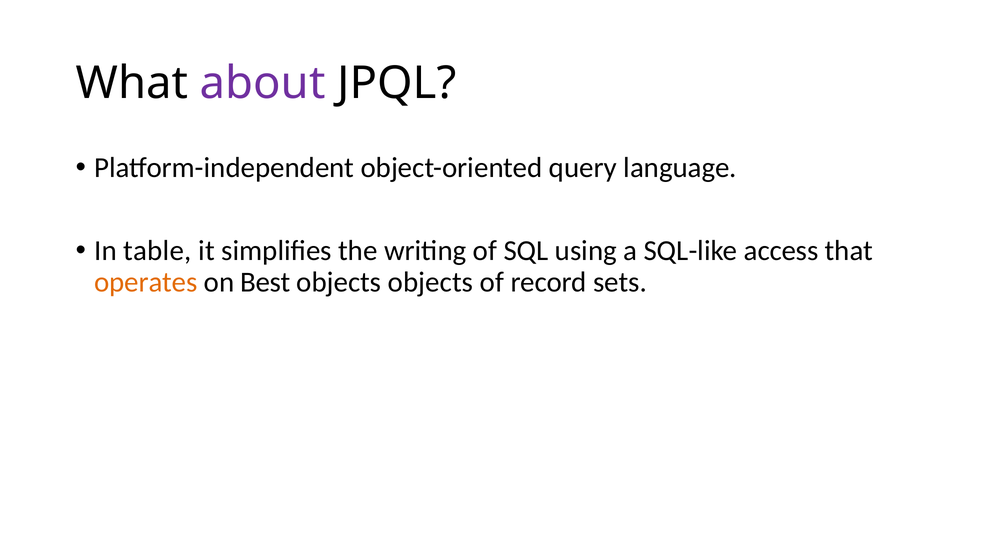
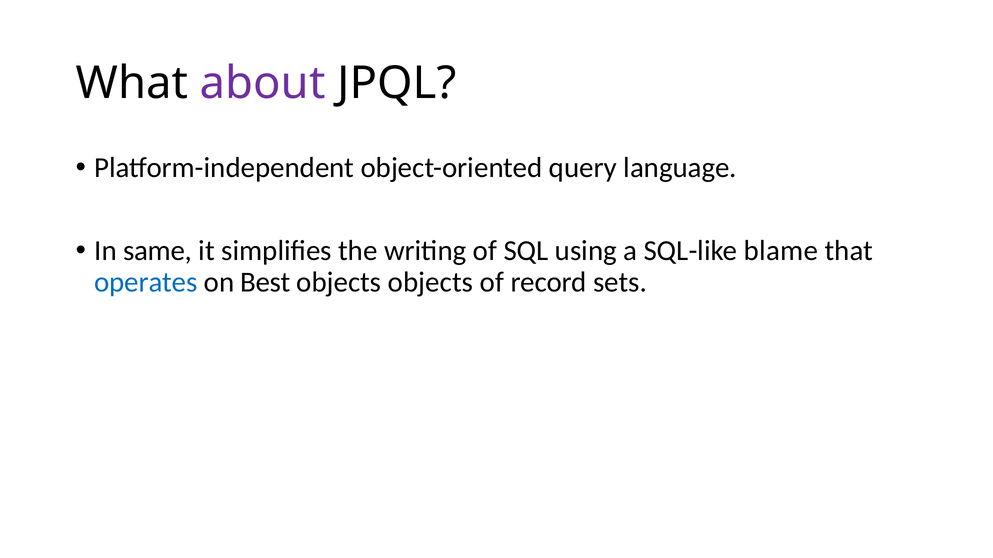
table: table -> same (158, 251)
access: access -> blame (781, 251)
operates colour: orange -> blue (146, 282)
